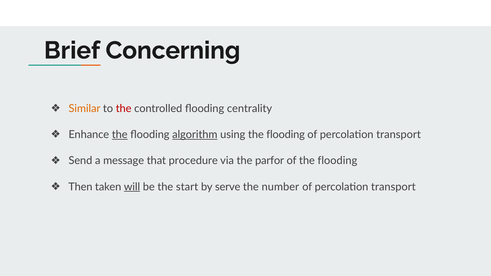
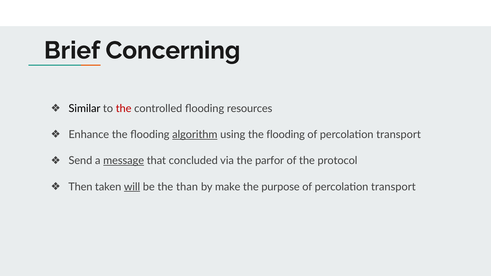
Similar colour: orange -> black (84, 109)
centrality: centrality -> resources (250, 109)
the underline: present -> none (120, 135)
message underline: none -> present (124, 161)
procedure: procedure -> concluded (193, 161)
of the flooding: flooding -> protocol (337, 161)
start: start -> than (187, 187)
serve: serve -> make (228, 187)
number: number -> purpose (280, 187)
